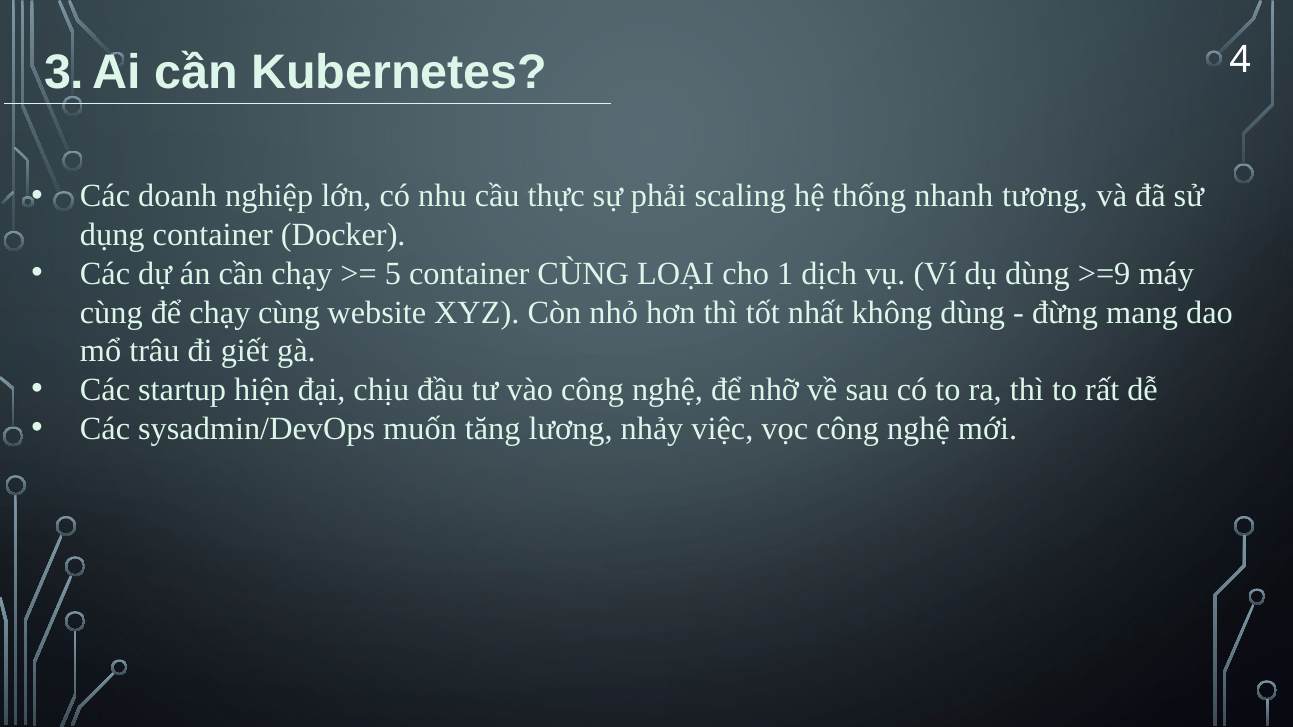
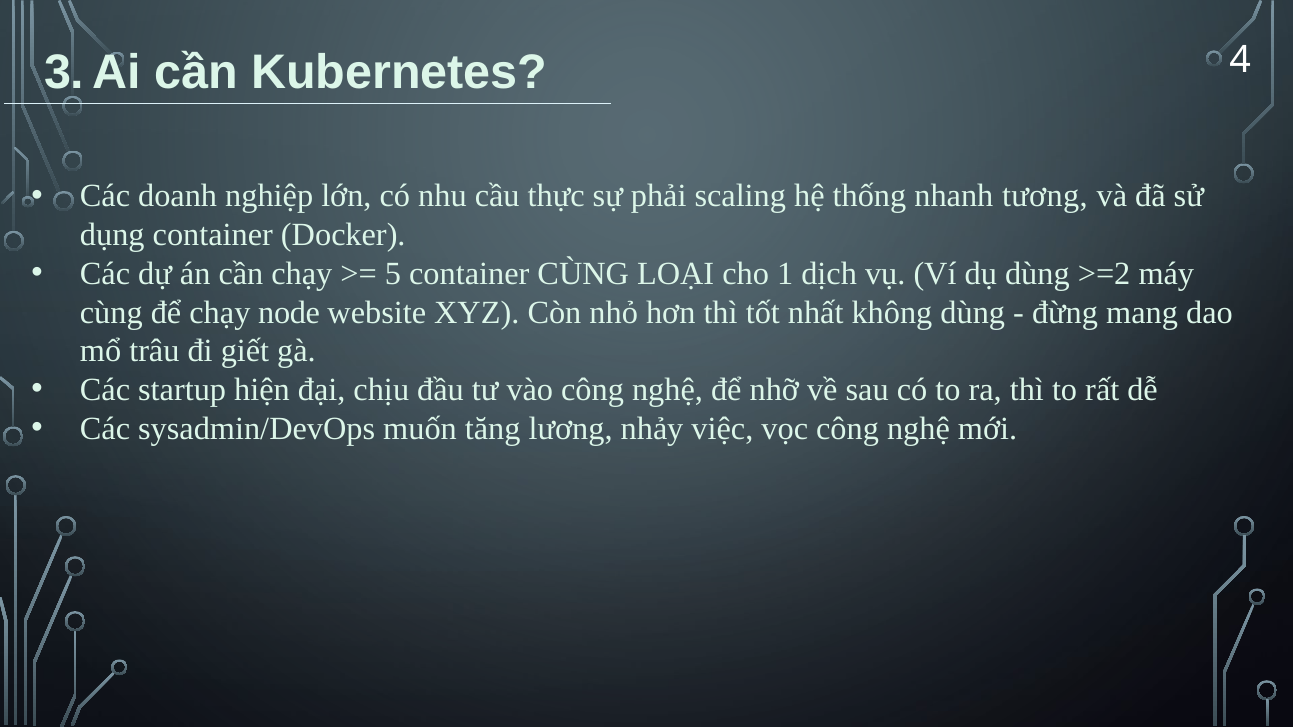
>=9: >=9 -> >=2 (1104, 274)
chạy cùng: cùng -> node (289, 313)
